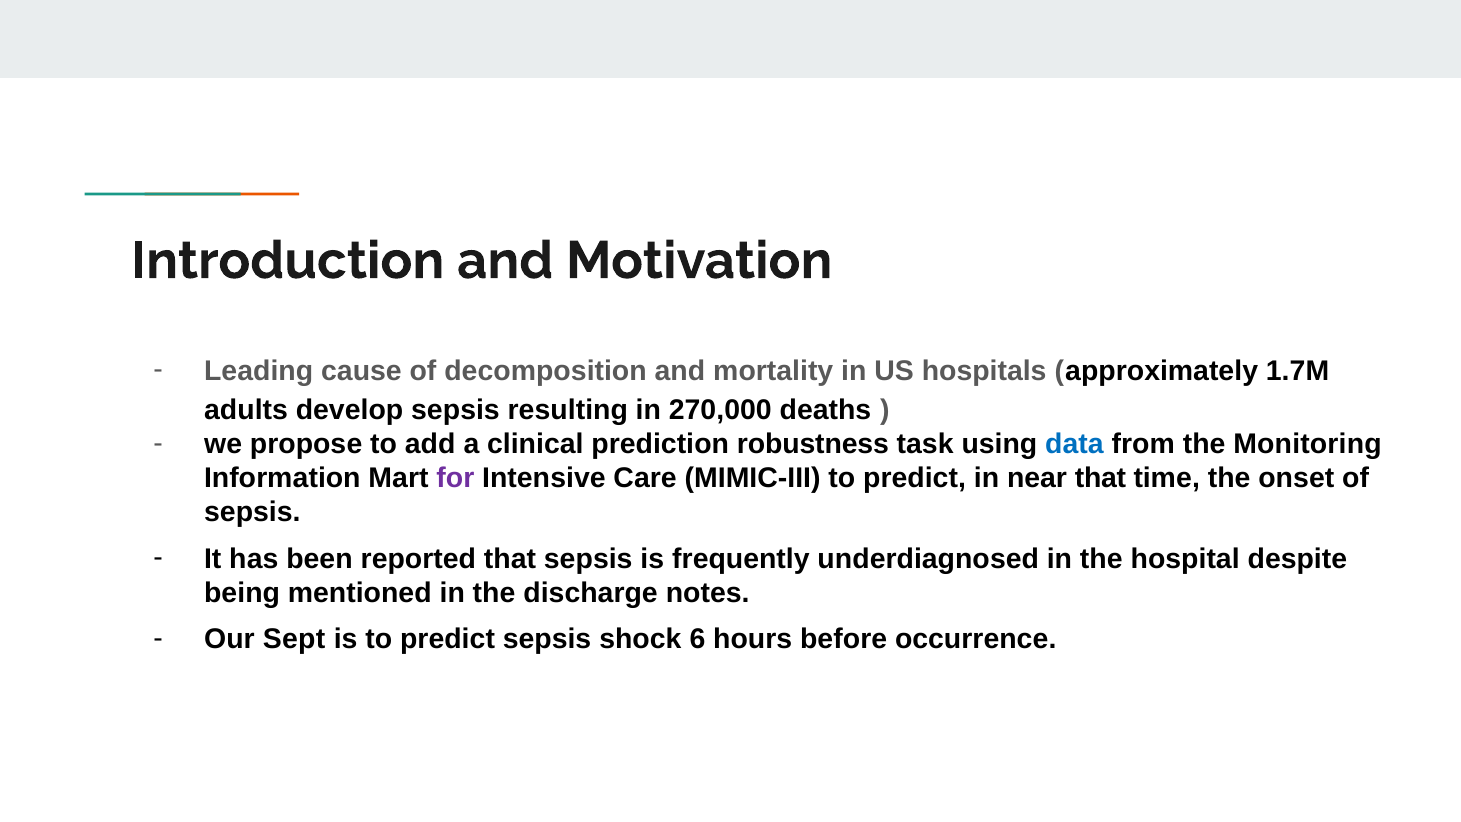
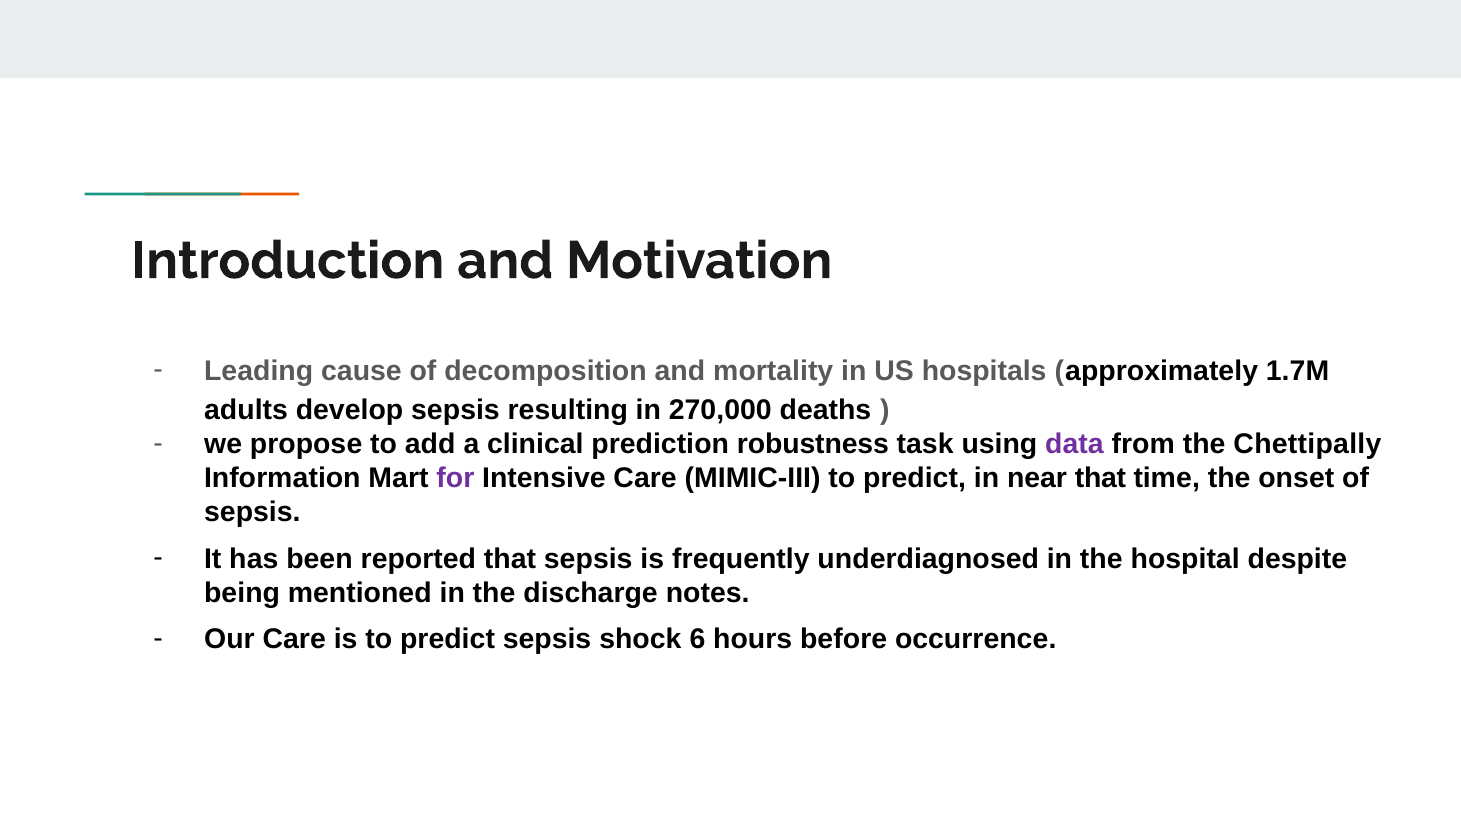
data colour: blue -> purple (1075, 444)
Monitoring: Monitoring -> Chettipally (1307, 444)
Our Sept: Sept -> Care (294, 639)
